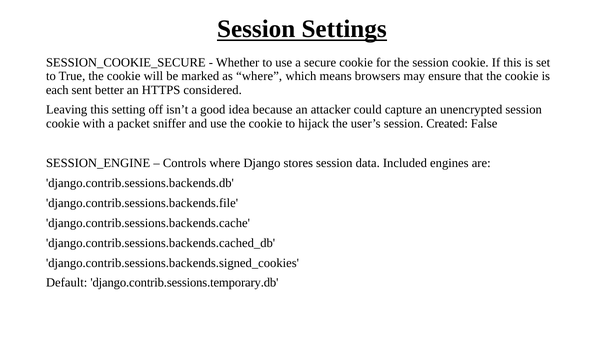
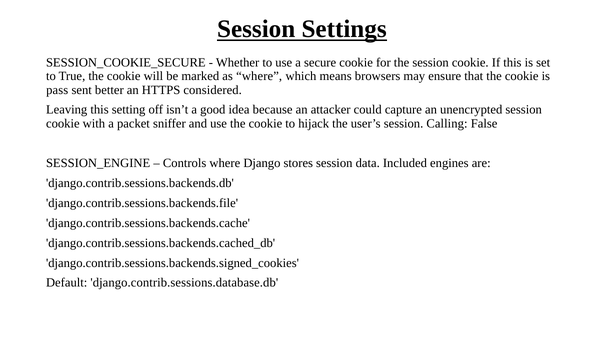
each: each -> pass (57, 90)
Created: Created -> Calling (447, 123)
django.contrib.sessions.temporary.db: django.contrib.sessions.temporary.db -> django.contrib.sessions.database.db (184, 283)
